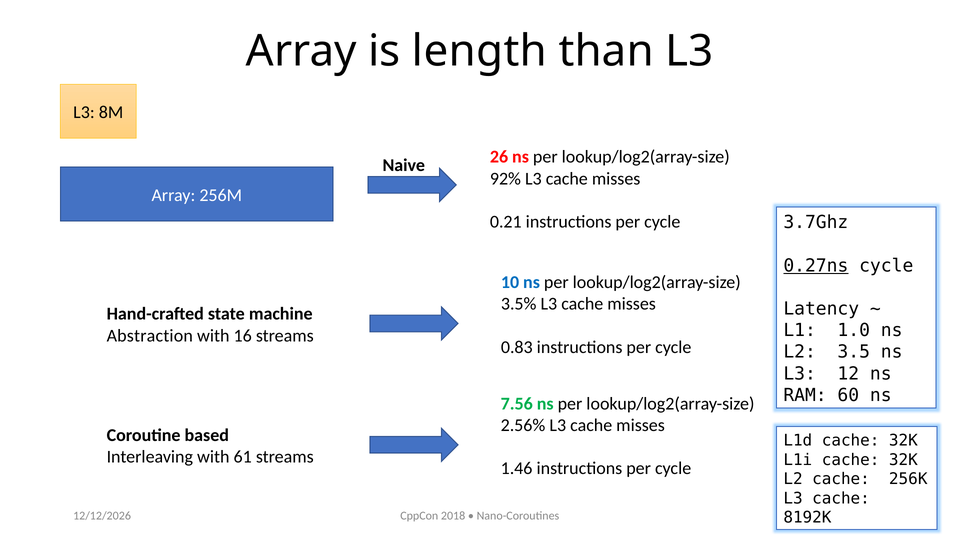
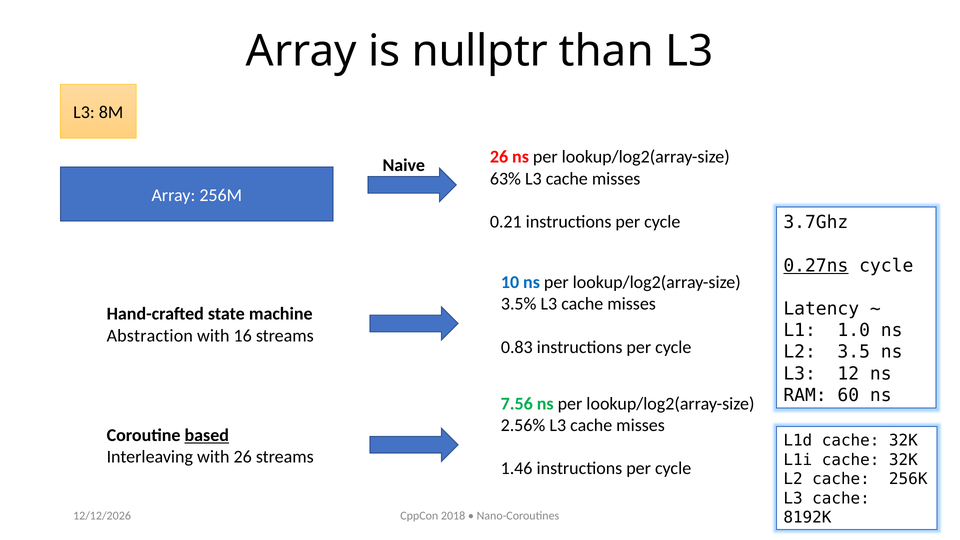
length: length -> nullptr (480, 51)
92%: 92% -> 63% (505, 179)
based underline: none -> present (207, 435)
with 61: 61 -> 26 (243, 457)
